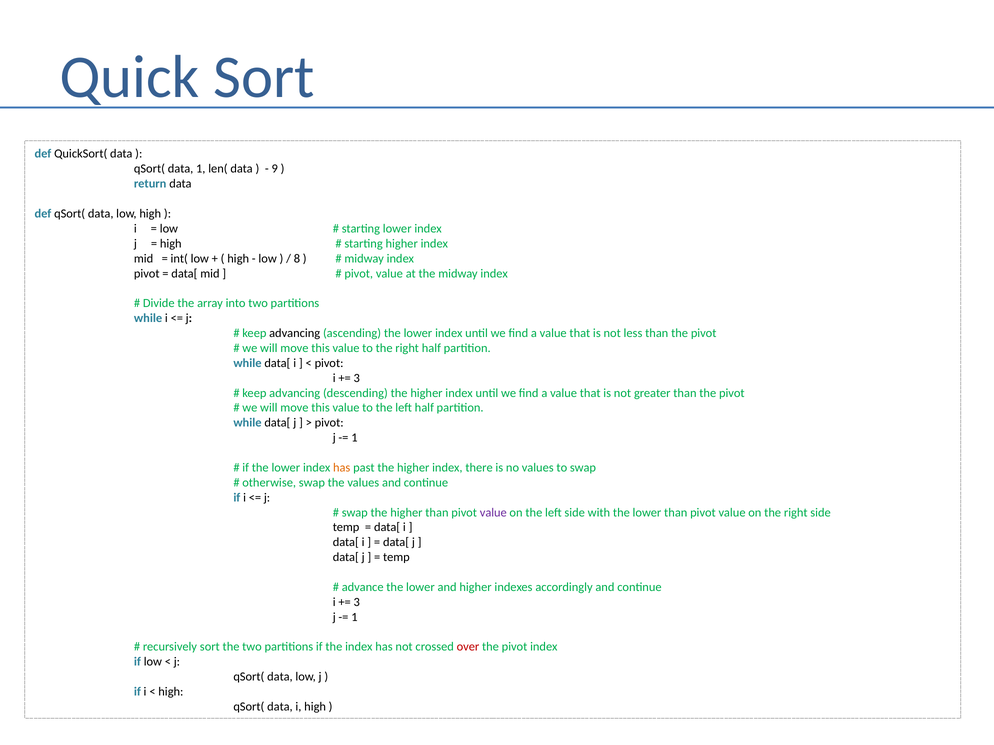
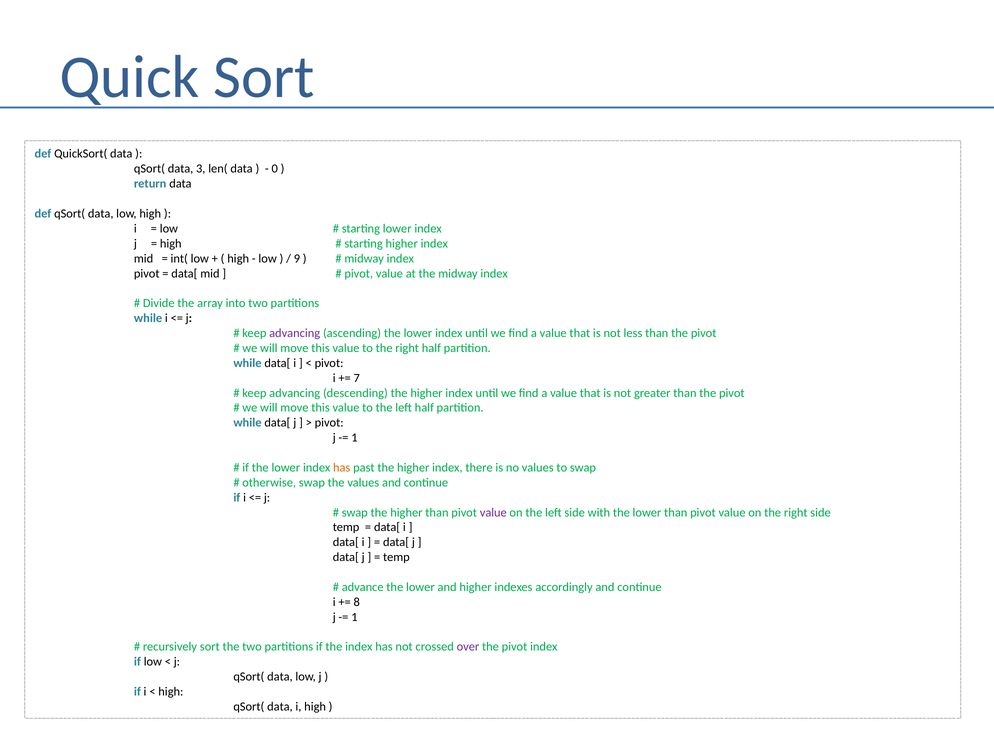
data 1: 1 -> 3 (201, 169)
9: 9 -> 0 (275, 169)
8: 8 -> 9 (297, 259)
advancing colour: black -> purple (295, 333)
3: 3 -> 7 (357, 378)
3: 3 -> 8 (357, 602)
over colour: red -> purple (468, 647)
